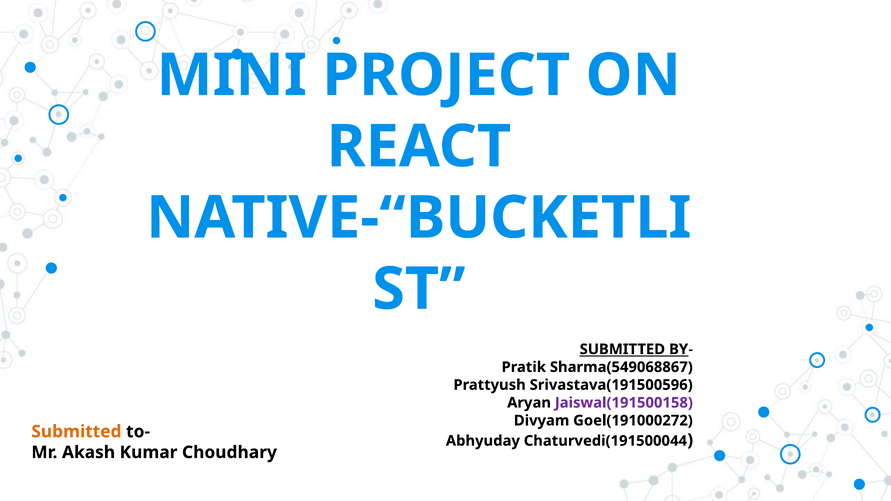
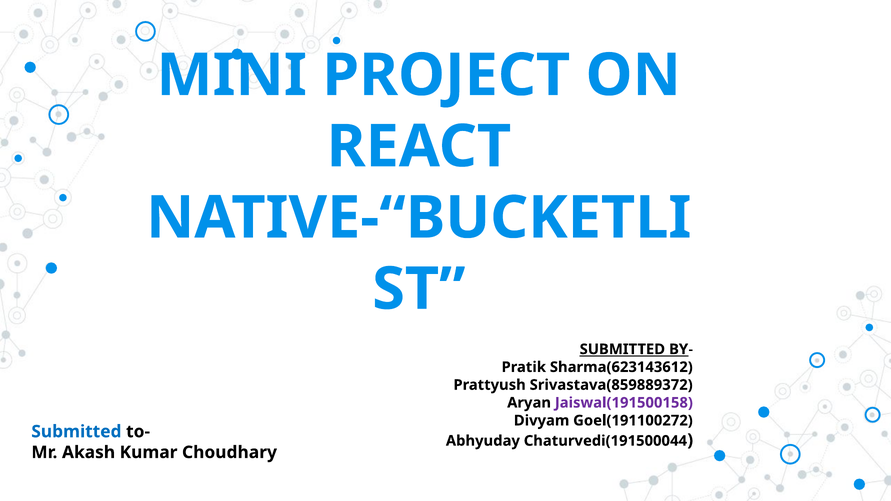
Sharma(549068867: Sharma(549068867 -> Sharma(623143612 (621, 367)
Srivastava(191500596: Srivastava(191500596 -> Srivastava(859889372 (611, 385)
Goel(191000272: Goel(191000272 -> Goel(191100272 (633, 421)
Submitted colour: orange -> blue (76, 432)
